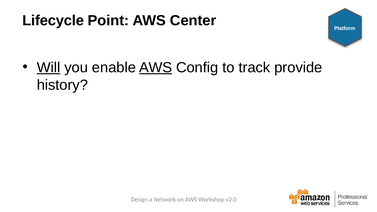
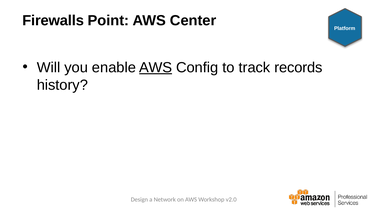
Lifecycle: Lifecycle -> Firewalls (53, 21)
Will underline: present -> none (49, 67)
provide: provide -> records (298, 67)
